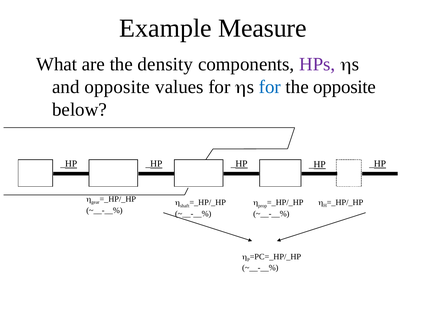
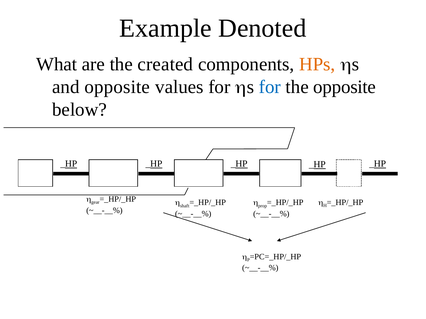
Measure: Measure -> Denoted (262, 28)
density: density -> created (165, 64)
HPs colour: purple -> orange (317, 64)
